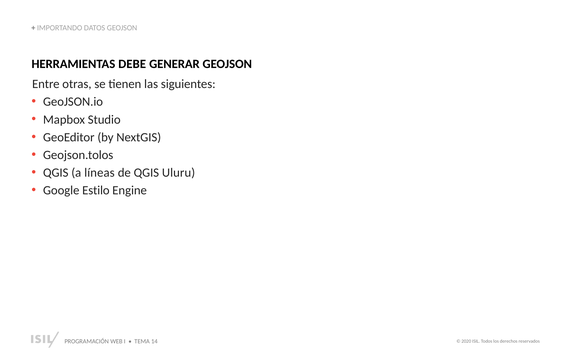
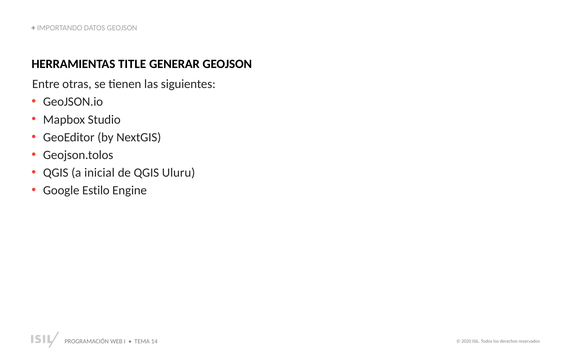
DEBE: DEBE -> TITLE (132, 64)
líneas: líneas -> inicial (99, 173)
